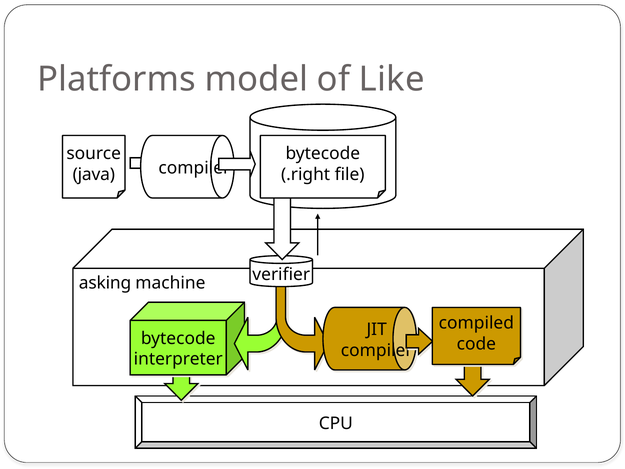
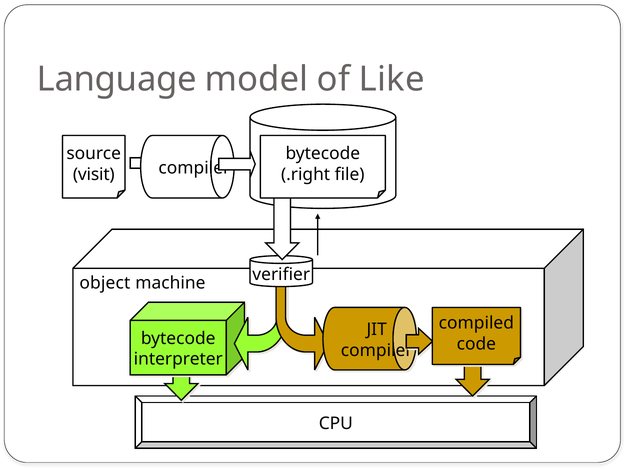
Platforms: Platforms -> Language (117, 79)
java: java -> visit (94, 174)
asking: asking -> object (105, 283)
